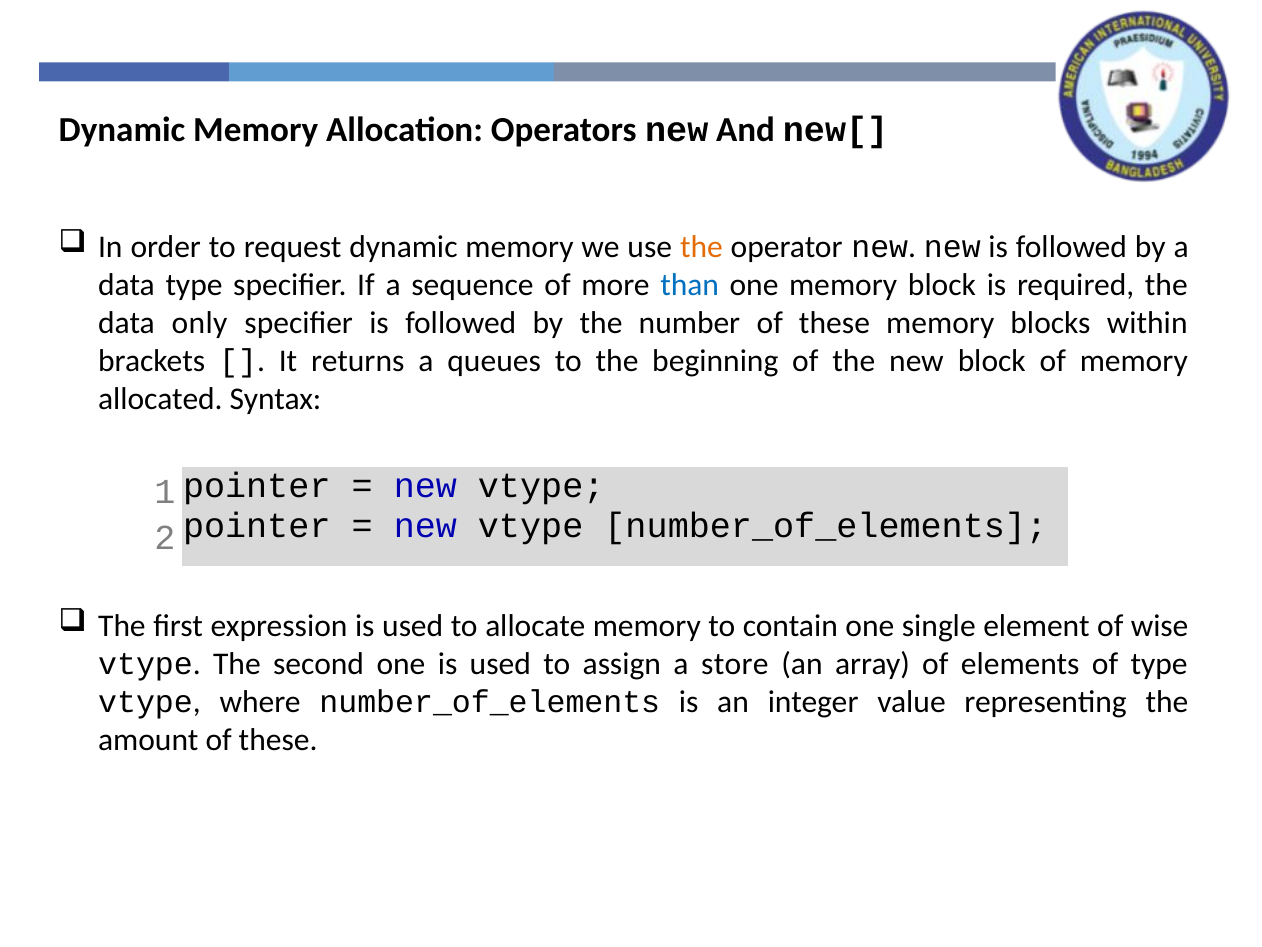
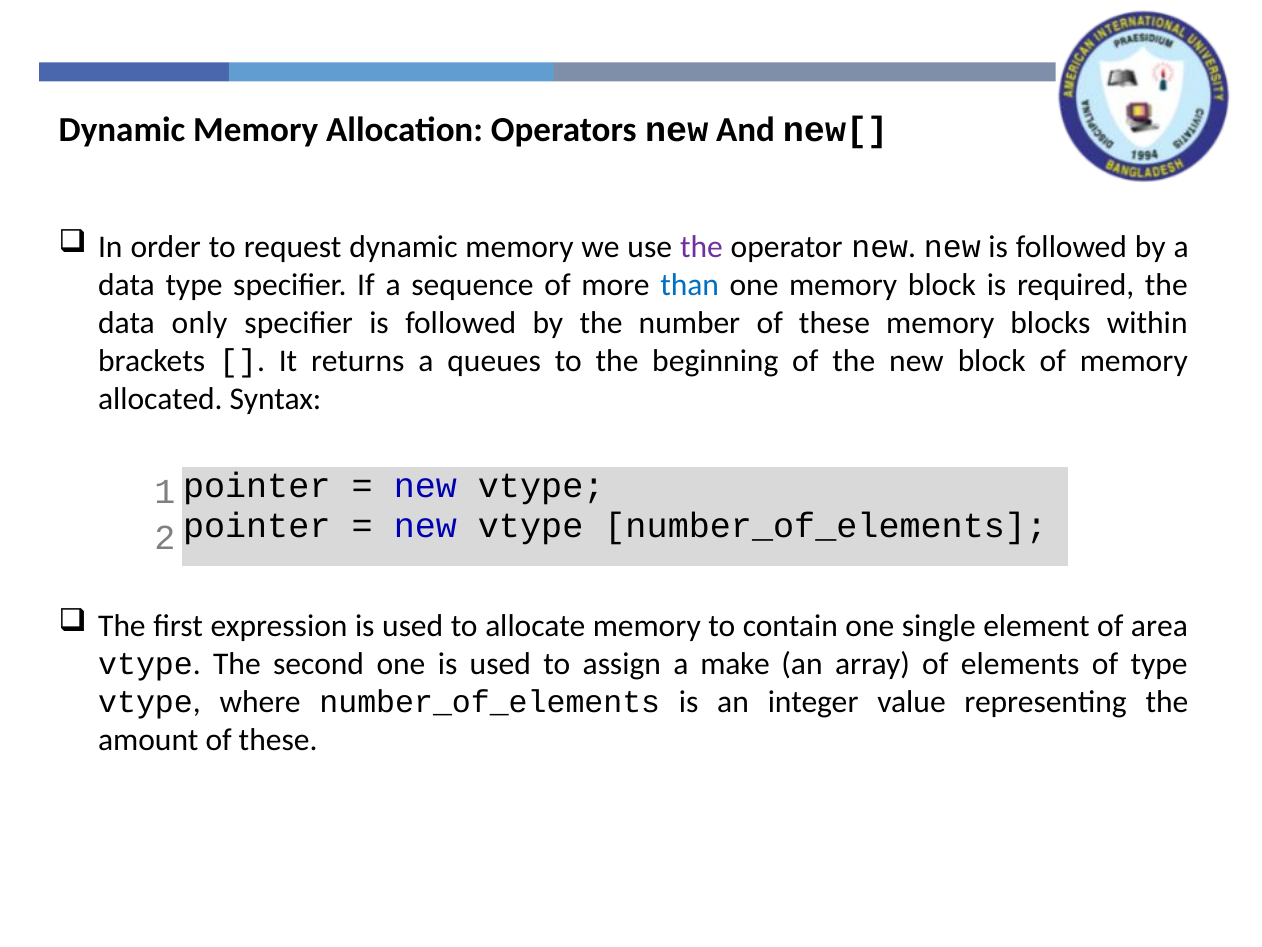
the colour: orange -> purple (701, 247)
wise: wise -> area (1160, 626)
store: store -> make (735, 664)
